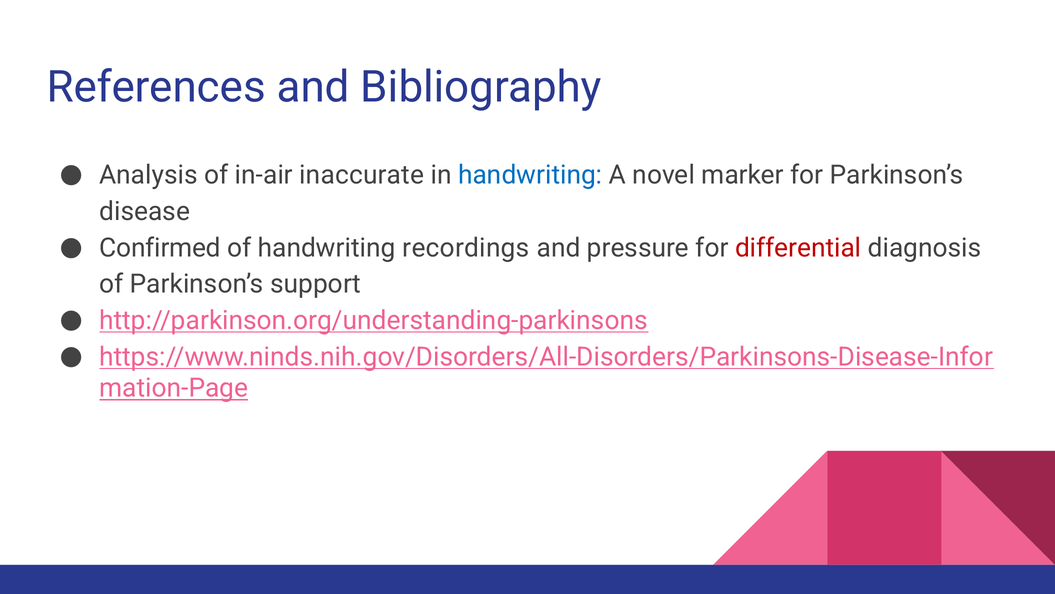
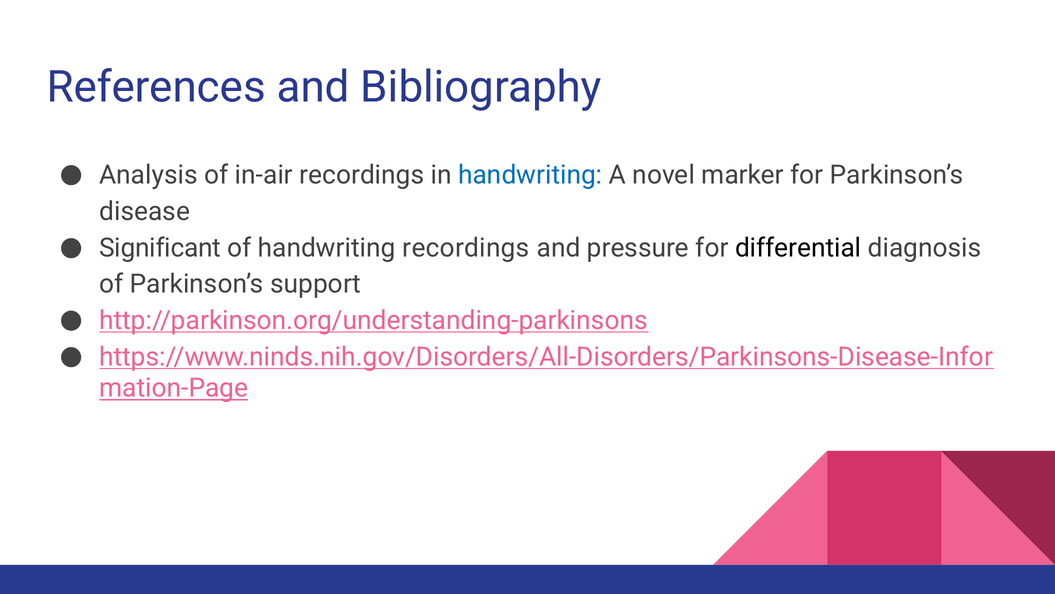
in-air inaccurate: inaccurate -> recordings (362, 175)
Confirmed: Confirmed -> Significant (160, 248)
differential colour: red -> black (798, 248)
